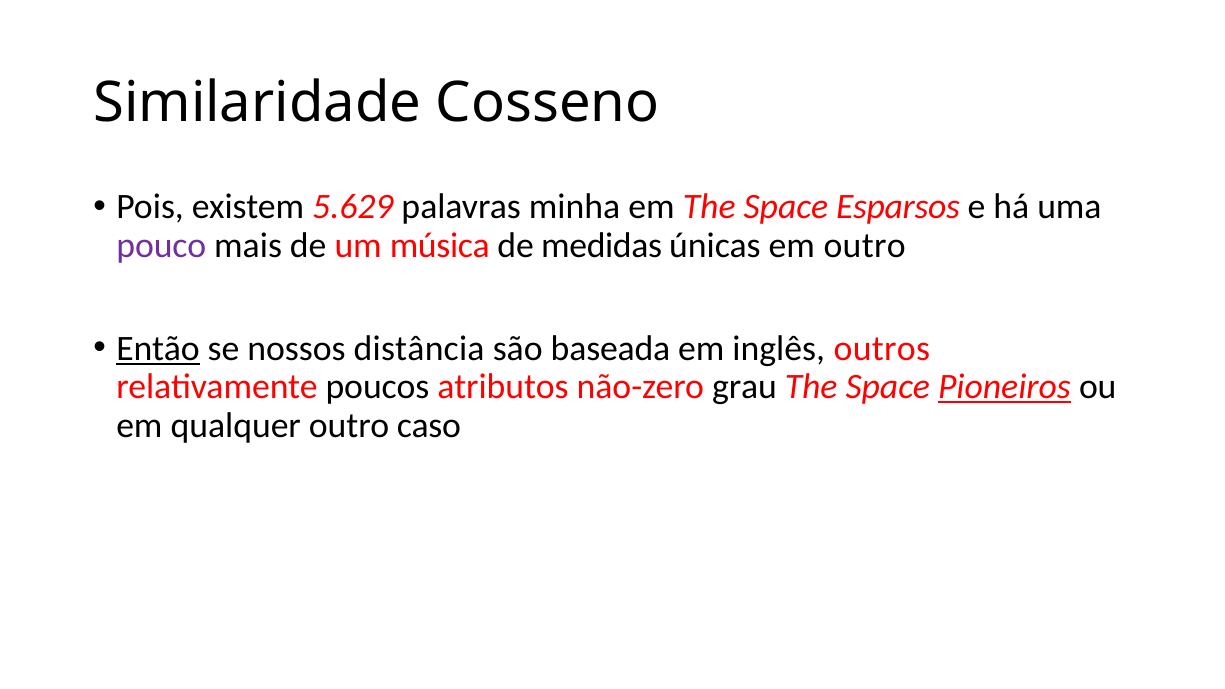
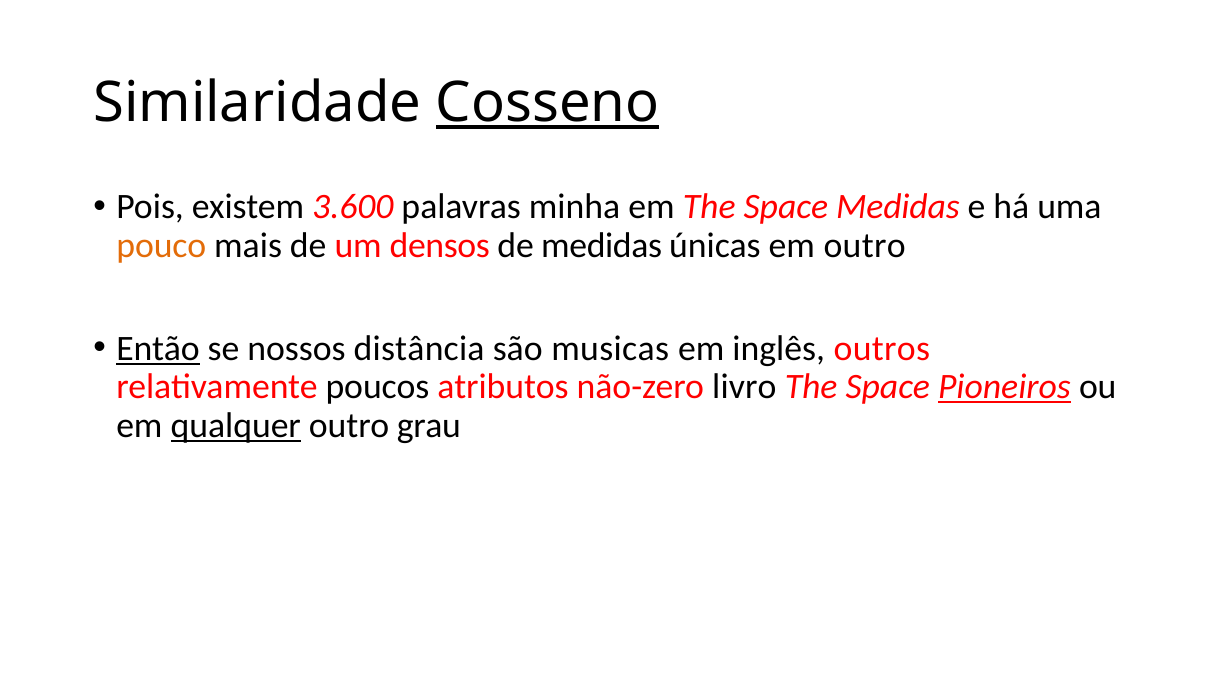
Cosseno underline: none -> present (548, 103)
5.629: 5.629 -> 3.600 (353, 207)
Space Esparsos: Esparsos -> Medidas (898, 207)
pouco colour: purple -> orange (161, 246)
música: música -> densos (440, 246)
baseada: baseada -> musicas (610, 348)
grau: grau -> livro (744, 387)
qualquer underline: none -> present (236, 426)
caso: caso -> grau (429, 426)
